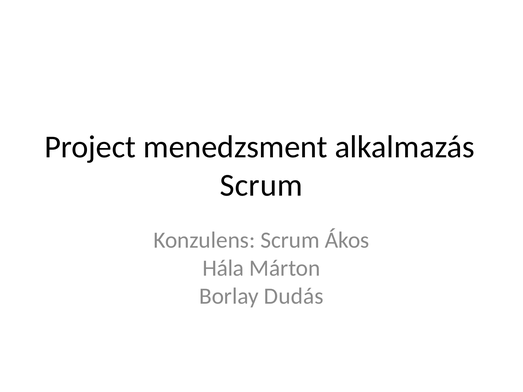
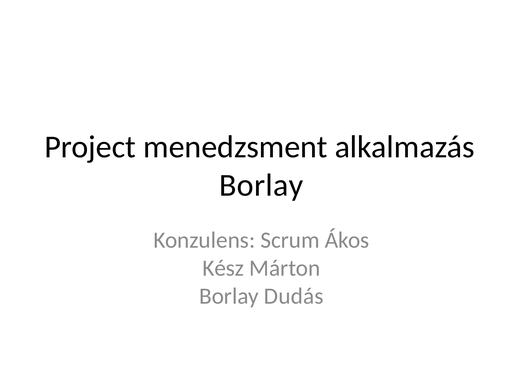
Scrum: Scrum -> Borlay (261, 185)
Hála: Hála -> Kész (223, 268)
